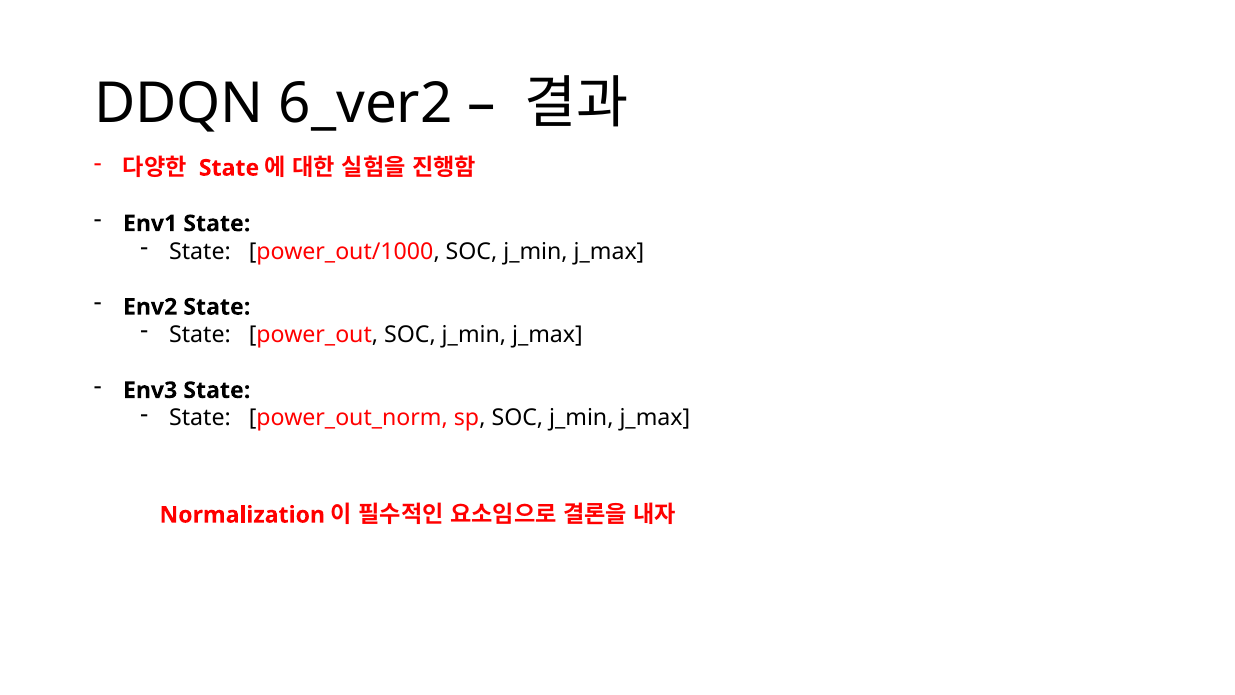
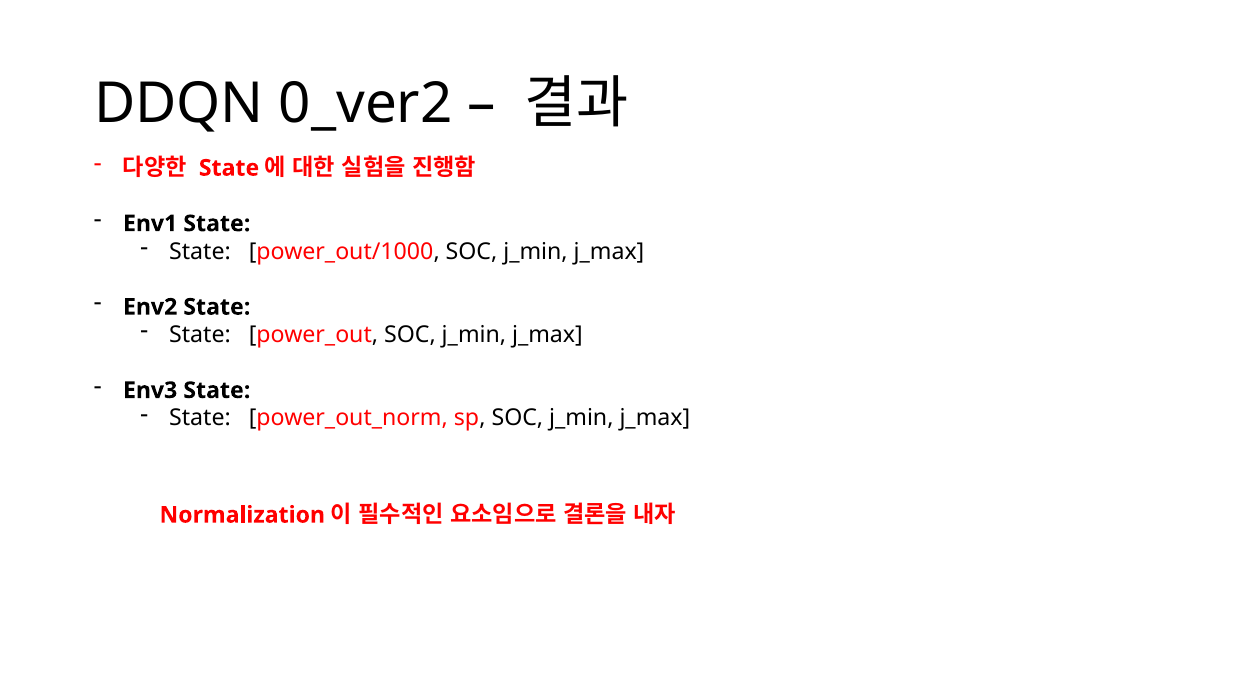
6_ver2: 6_ver2 -> 0_ver2 (366, 104)
